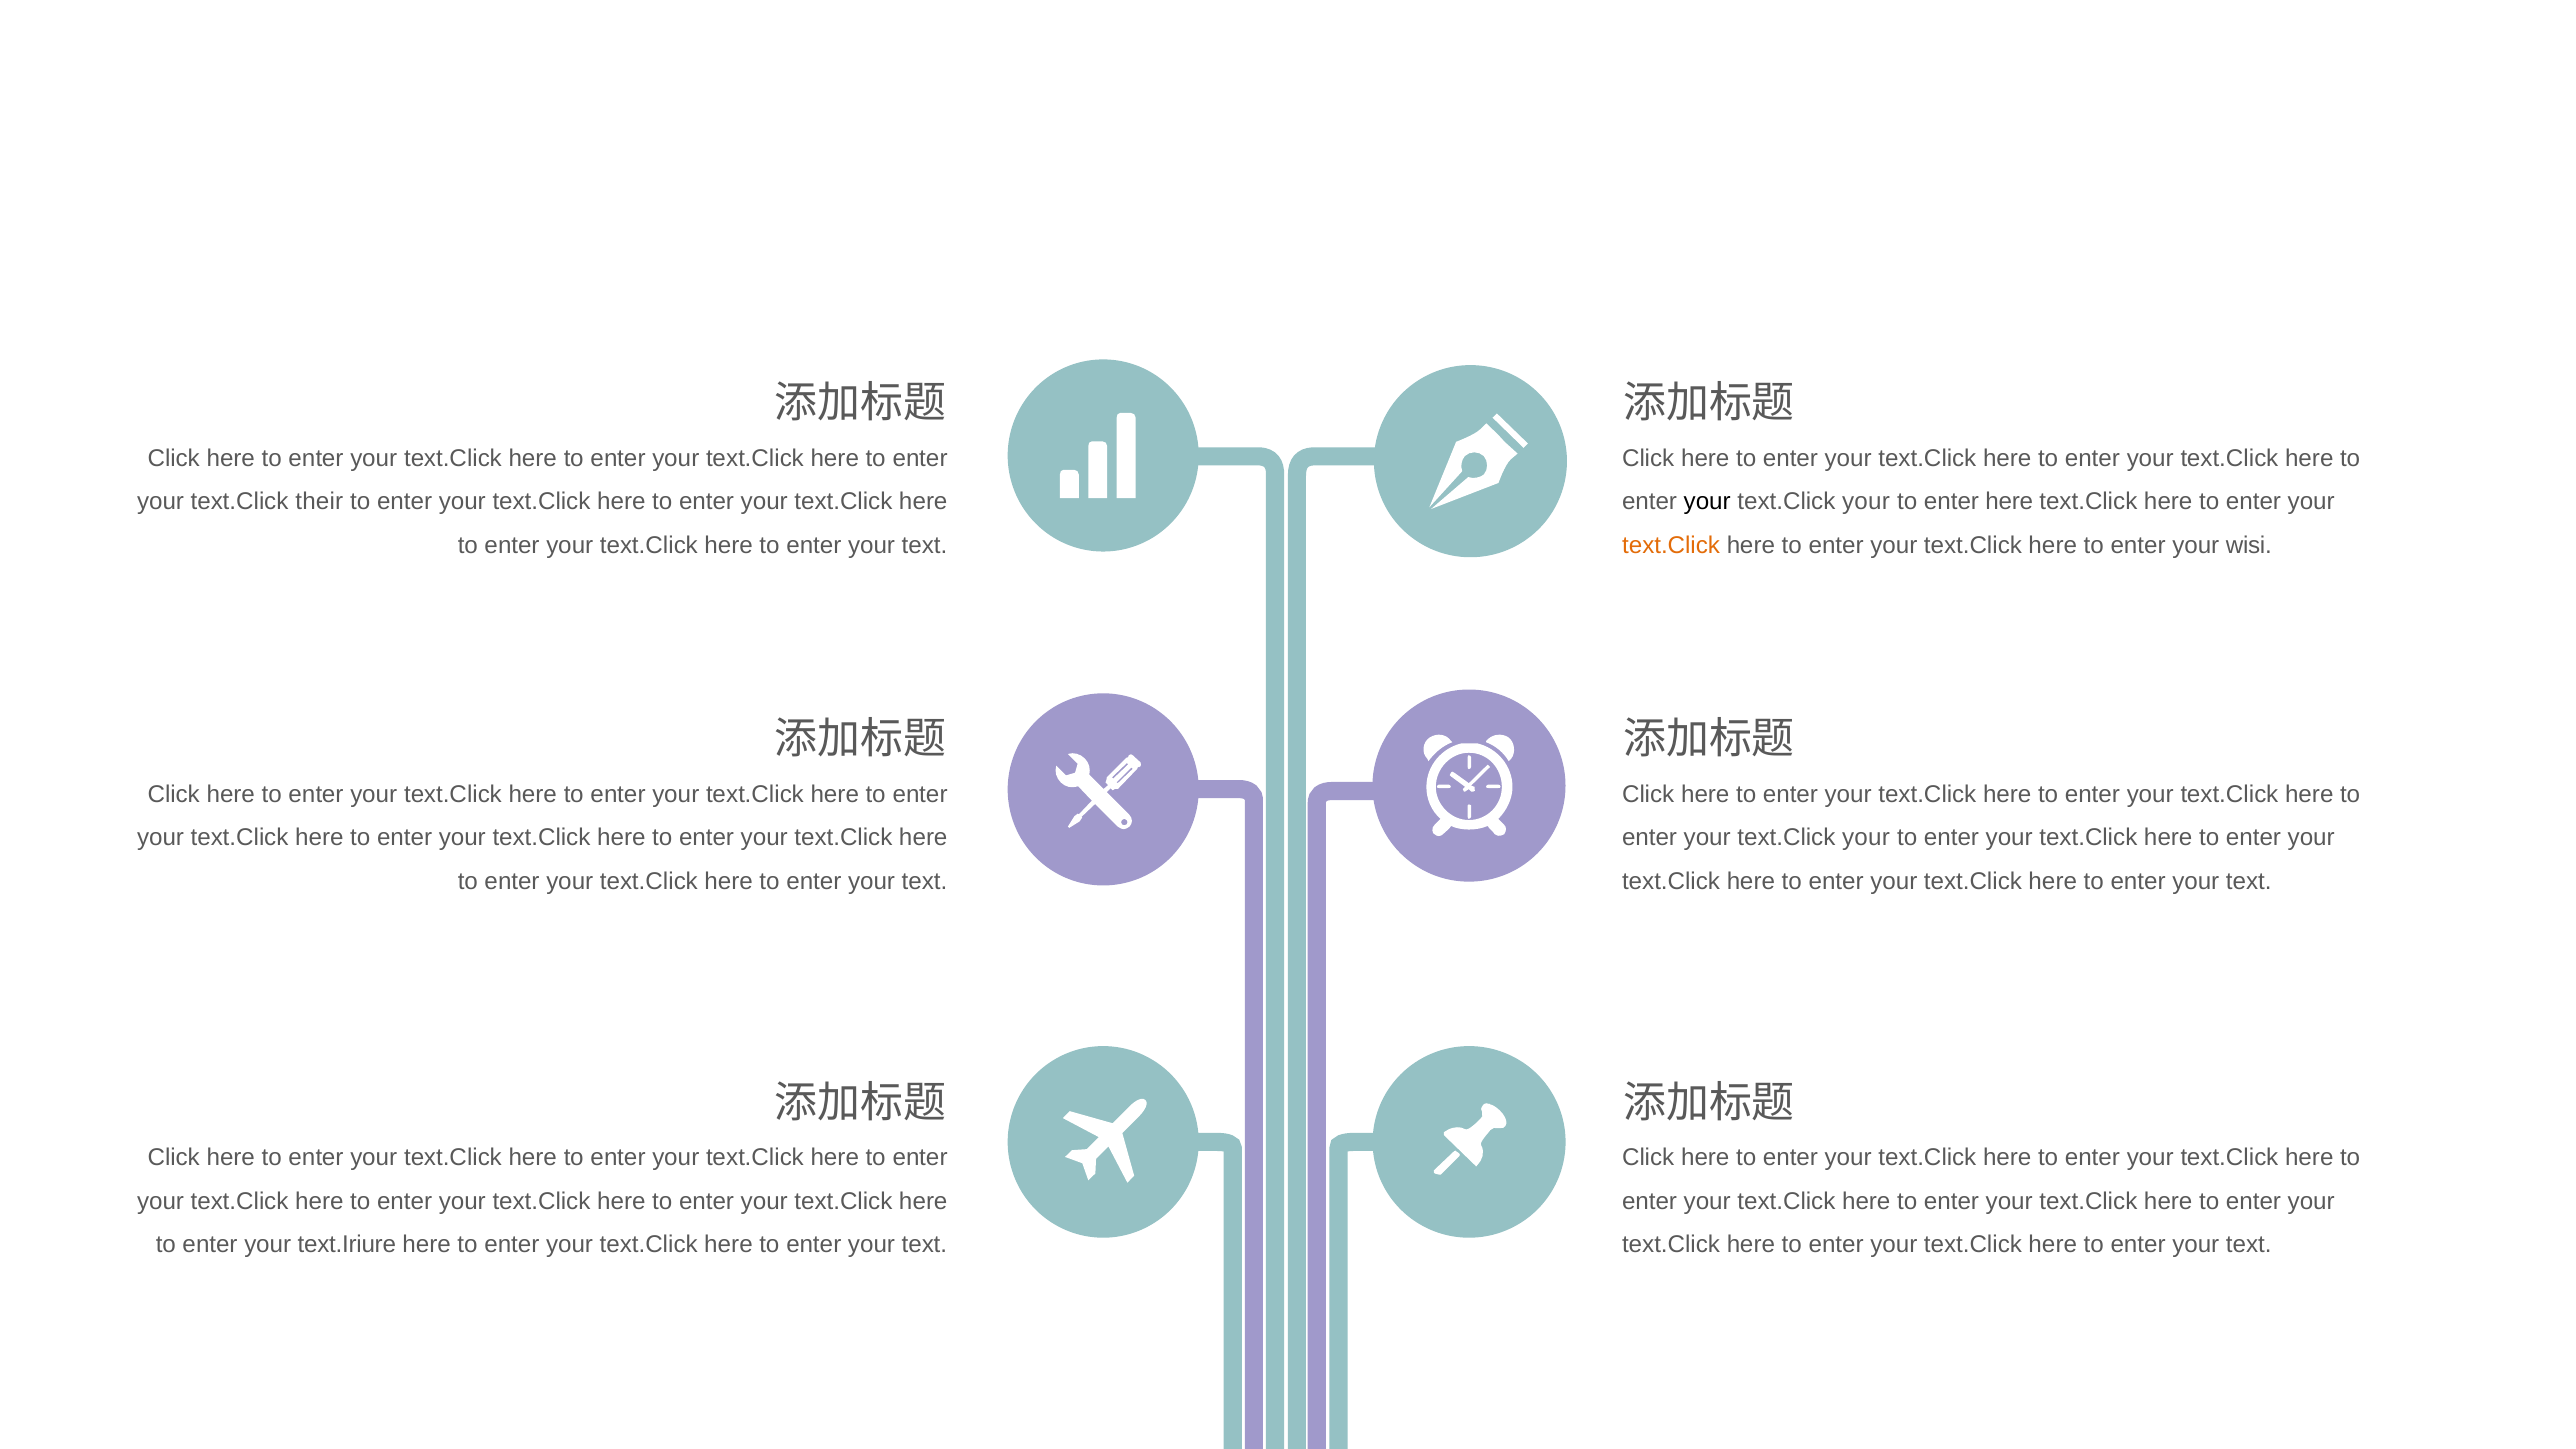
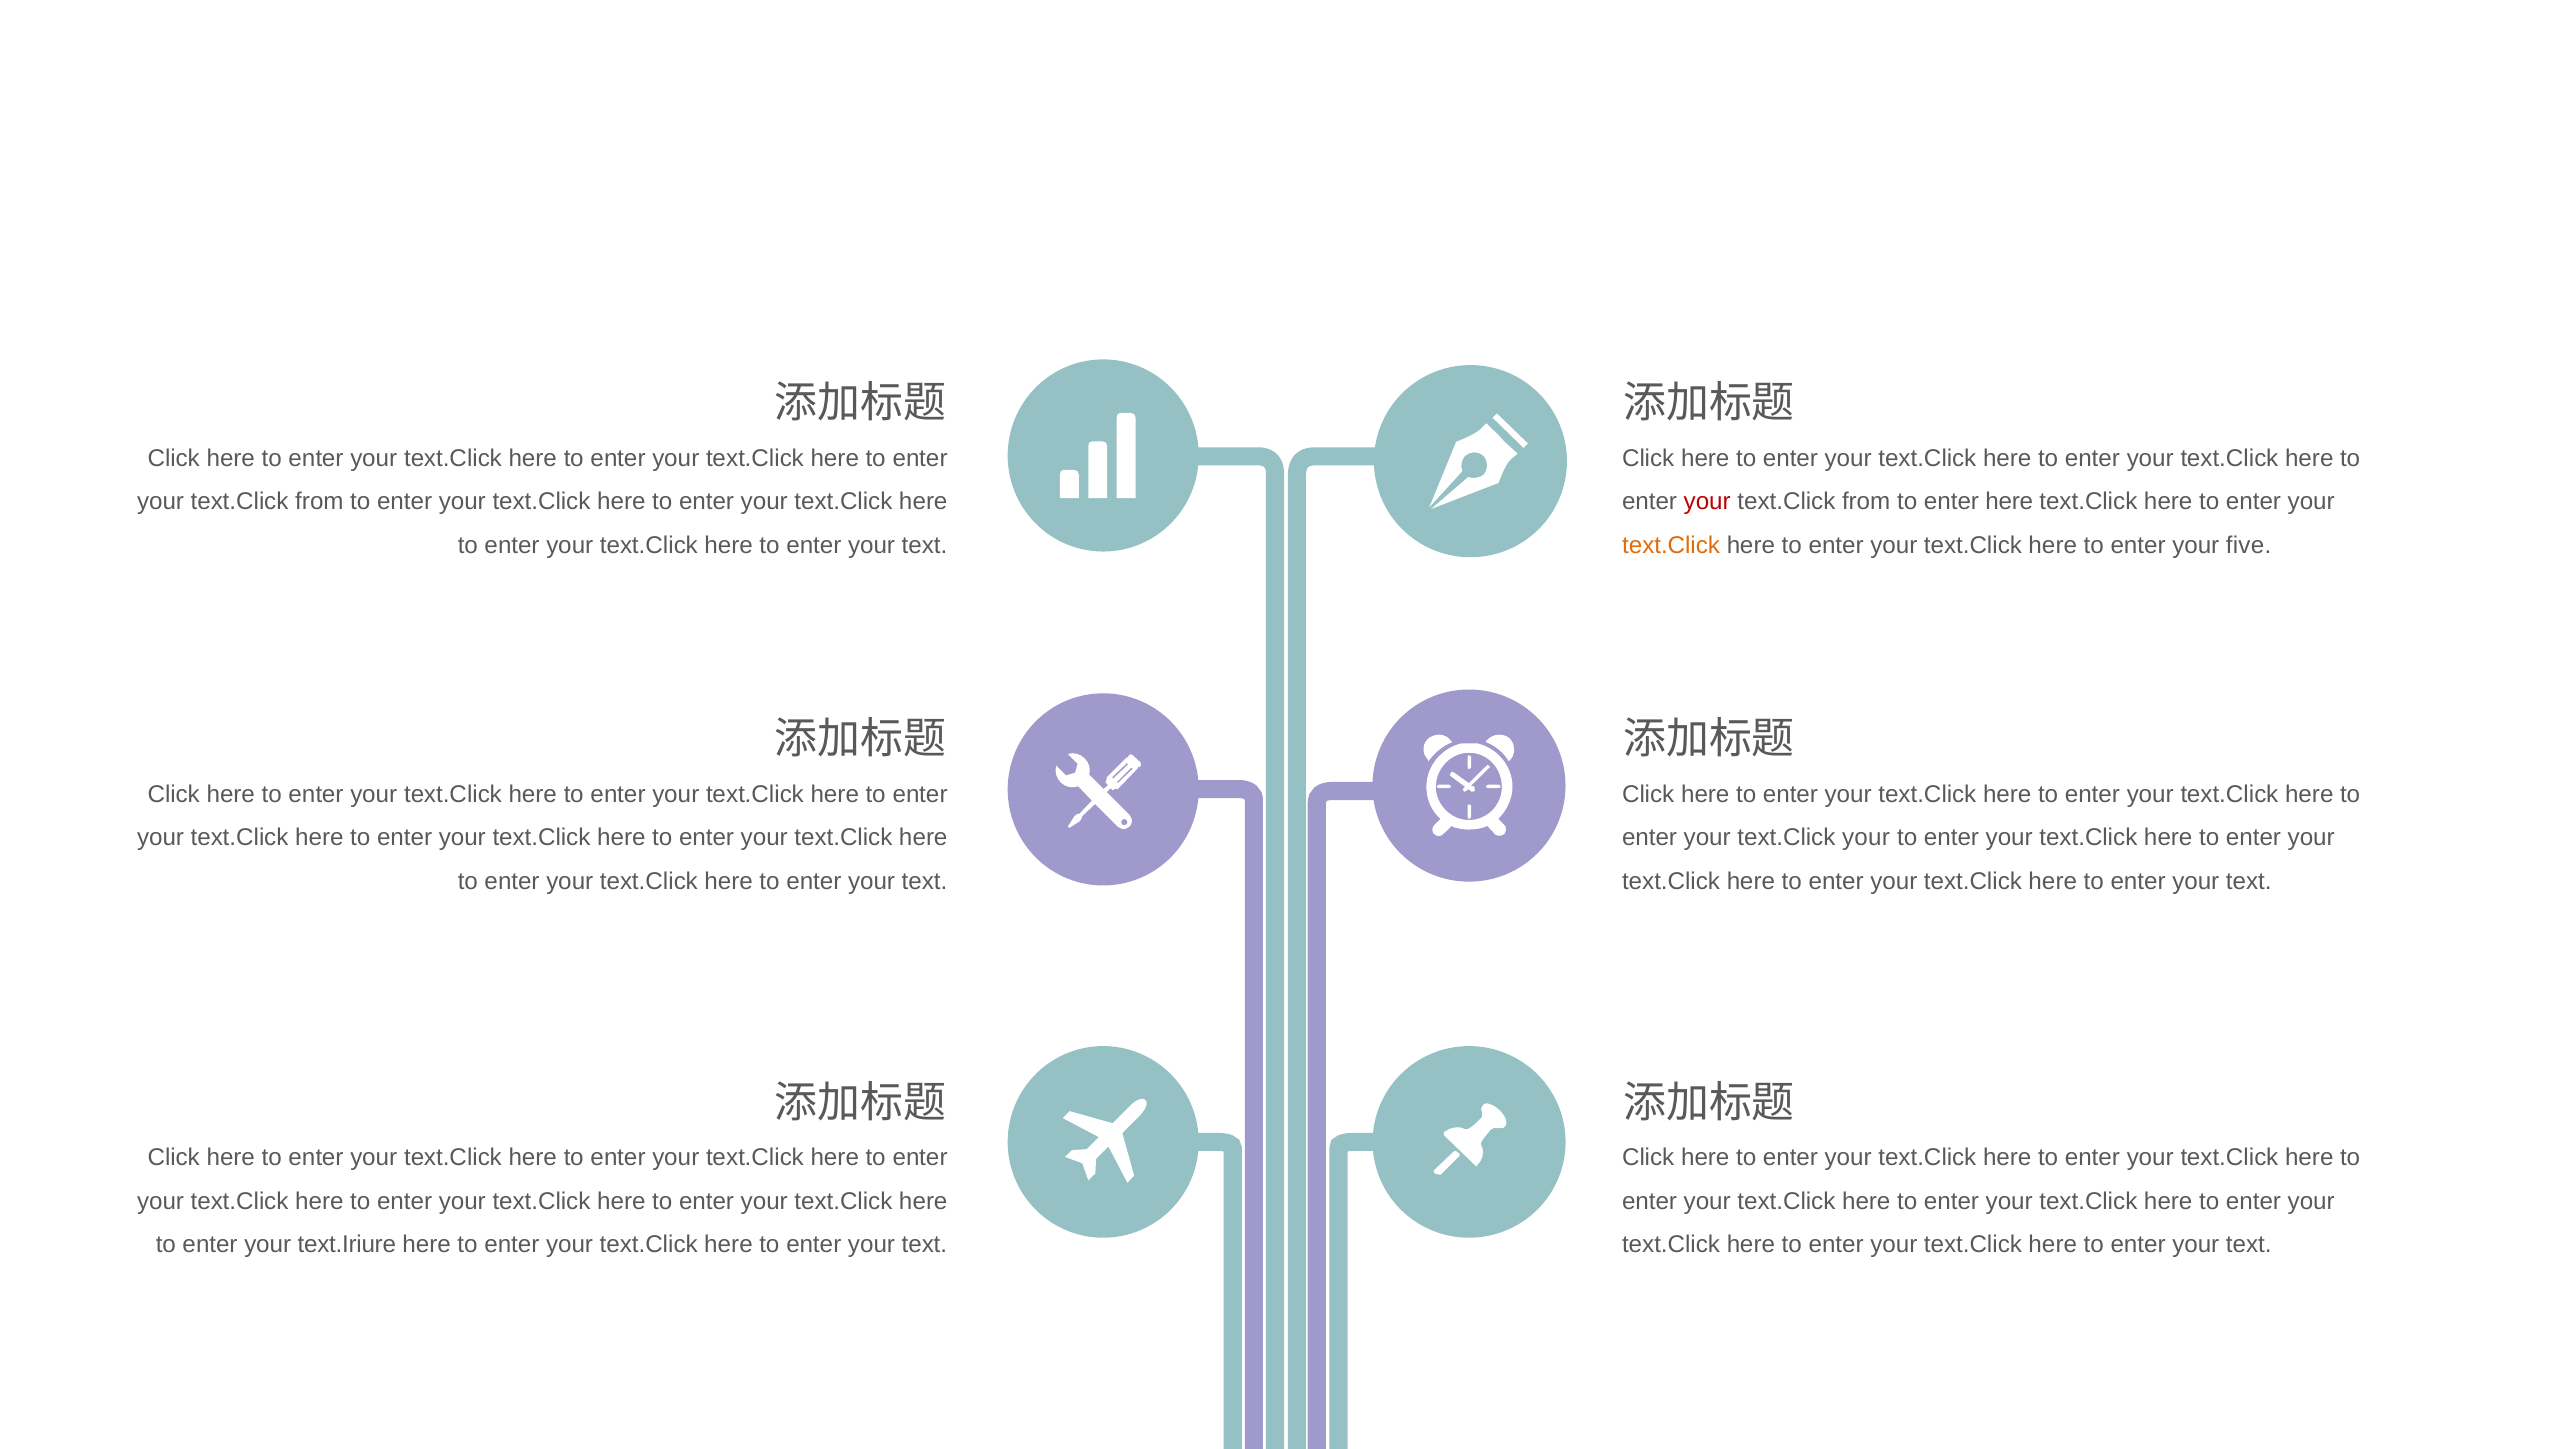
their: their -> from (319, 502)
your colour: black -> red (1707, 502)
your: your -> from (1866, 502)
wisi: wisi -> five (2249, 545)
